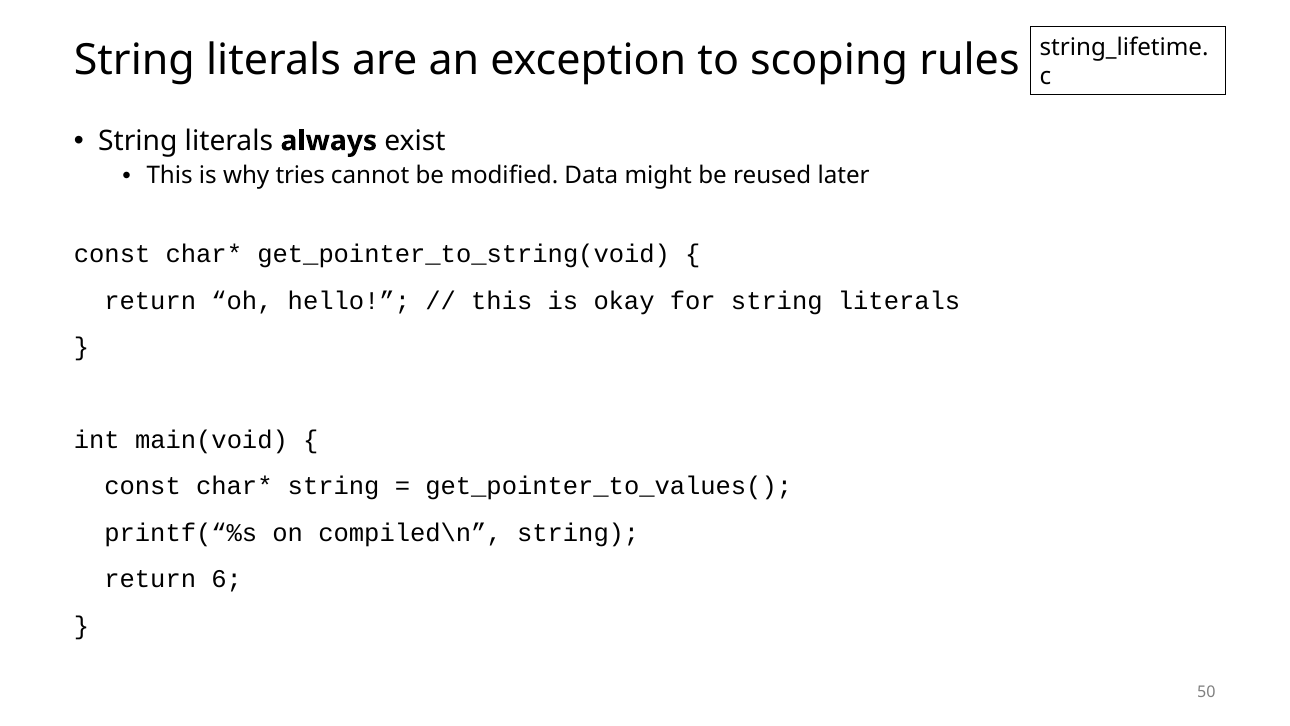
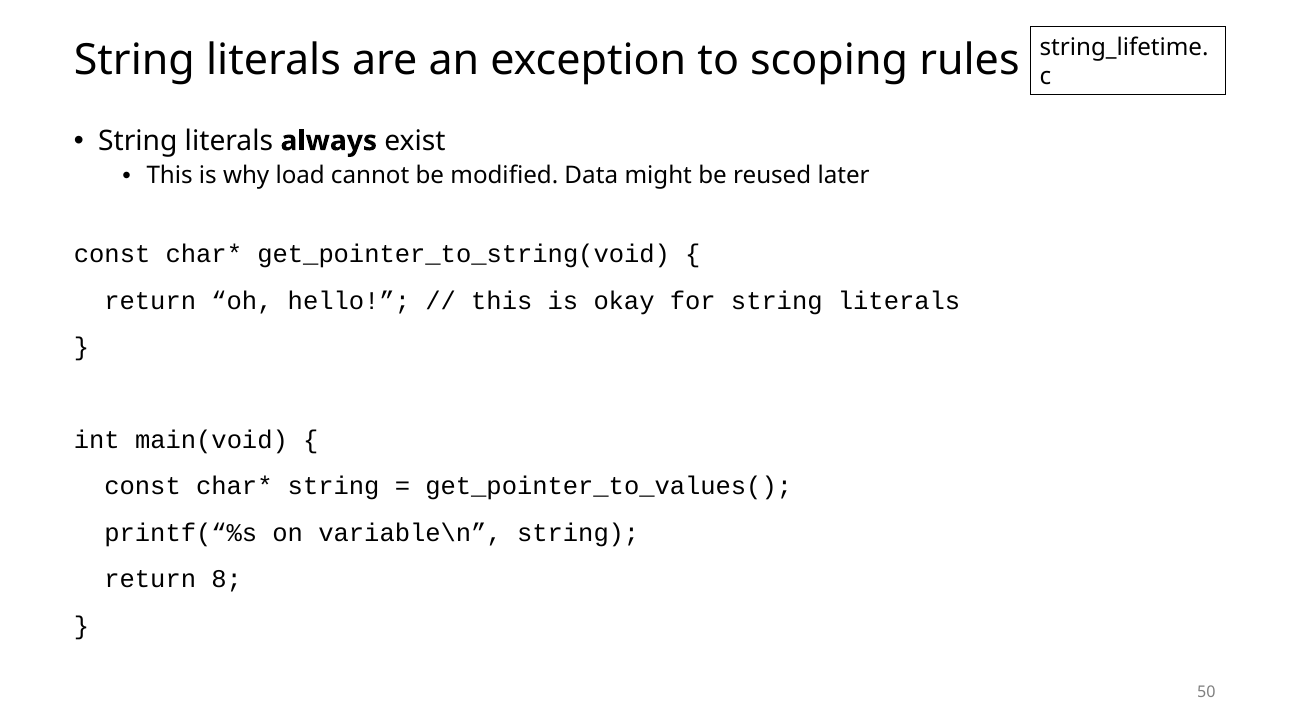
tries: tries -> load (300, 176)
compiled\n: compiled\n -> variable\n (410, 533)
6: 6 -> 8 (227, 579)
